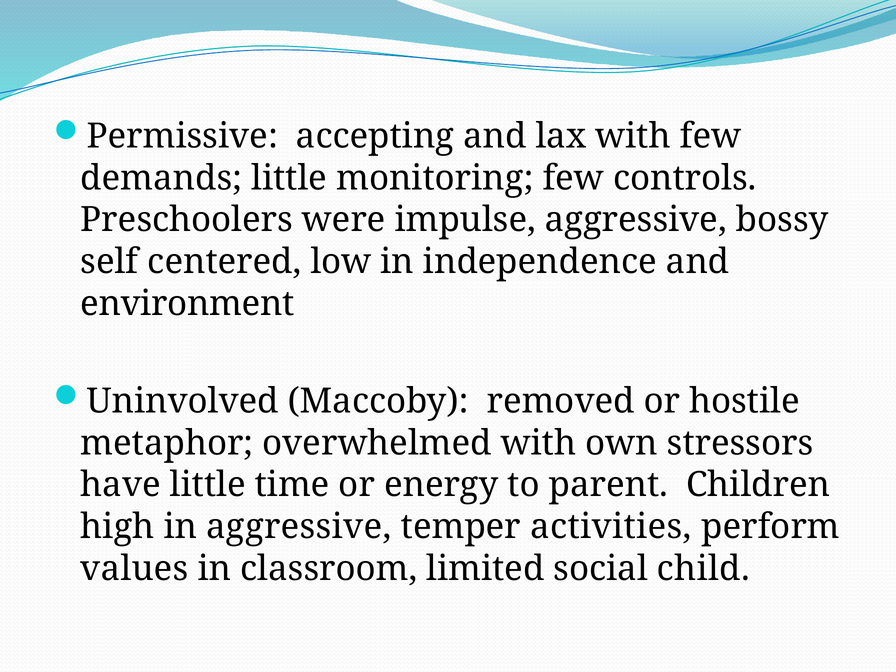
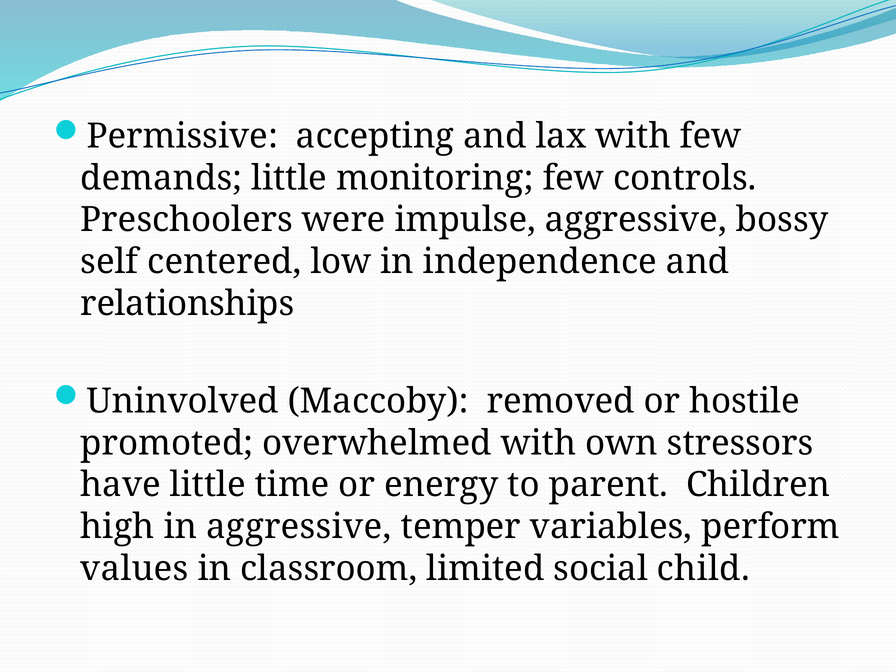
environment: environment -> relationships (187, 304)
metaphor: metaphor -> promoted (167, 443)
activities: activities -> variables (611, 527)
